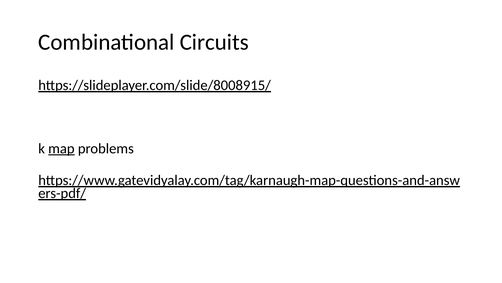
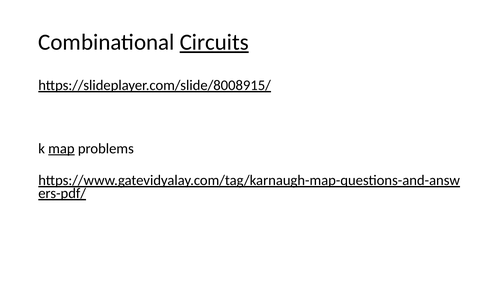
Circuits underline: none -> present (214, 42)
